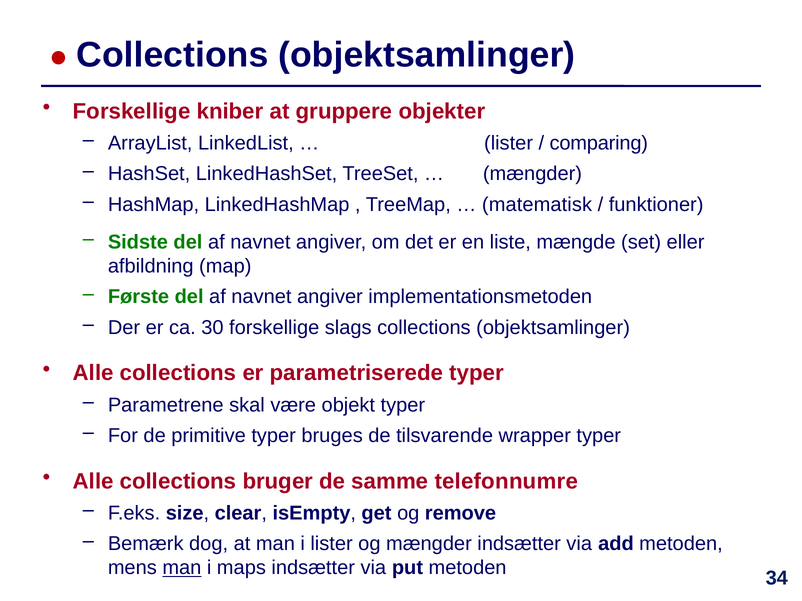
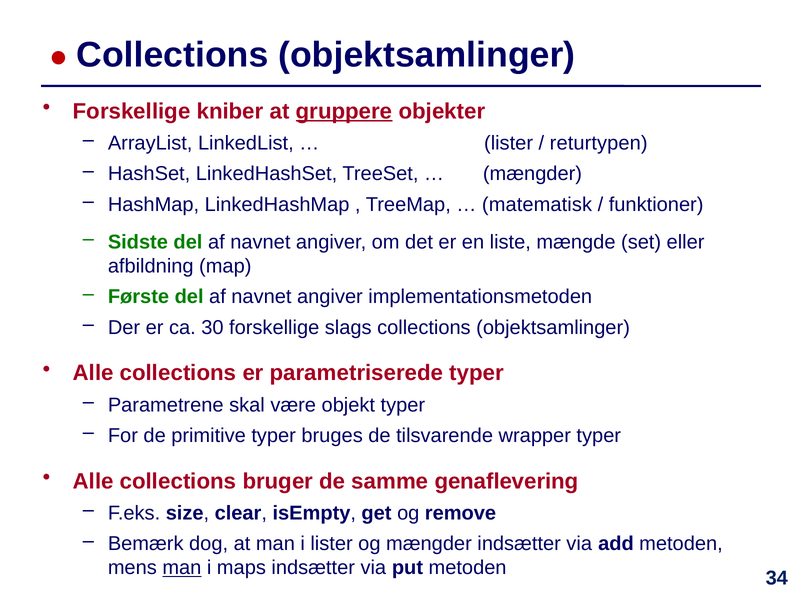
gruppere underline: none -> present (344, 111)
comparing: comparing -> returtypen (599, 143)
telefonnumre: telefonnumre -> genaflevering (506, 482)
